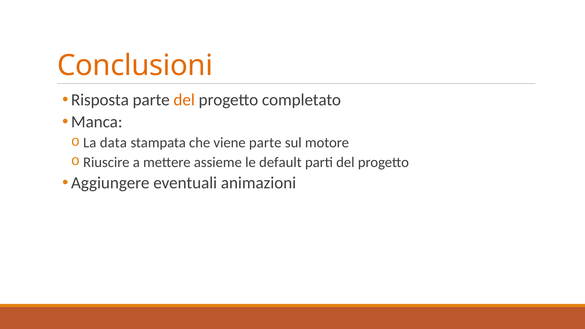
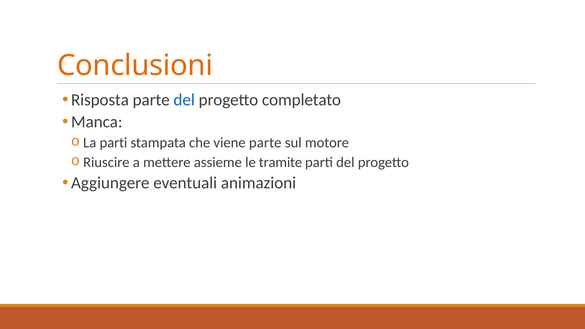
del colour: orange -> blue (184, 100)
La data: data -> parti (113, 143)
default: default -> tramite (280, 162)
